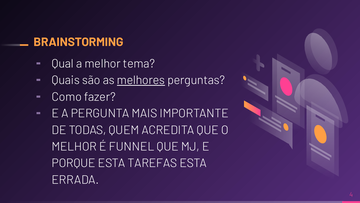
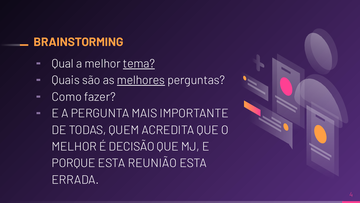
tema underline: none -> present (139, 64)
FUNNEL: FUNNEL -> DECISÃO (132, 146)
TAREFAS: TAREFAS -> REUNIÃO (152, 163)
